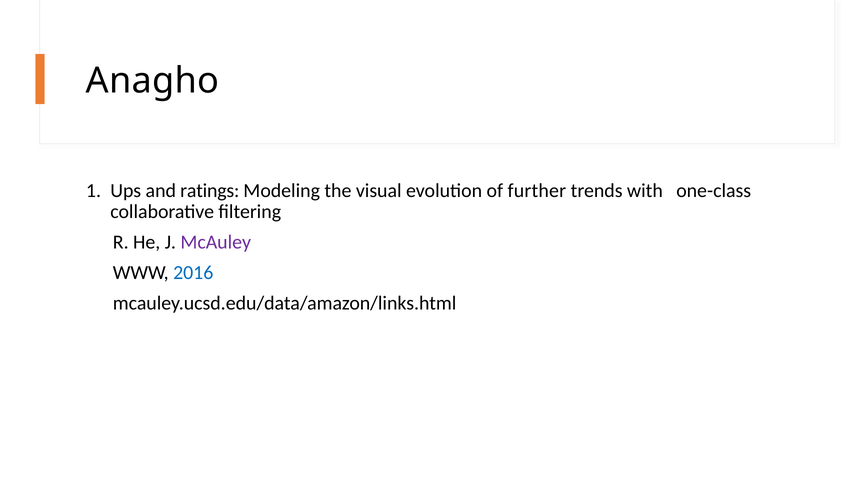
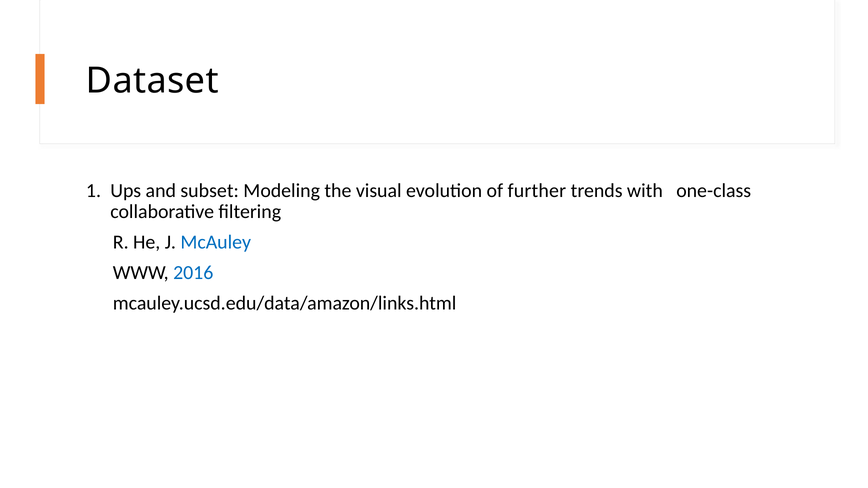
Anagho: Anagho -> Dataset (152, 81)
ratings: ratings -> subset (210, 191)
McAuley colour: purple -> blue (216, 243)
